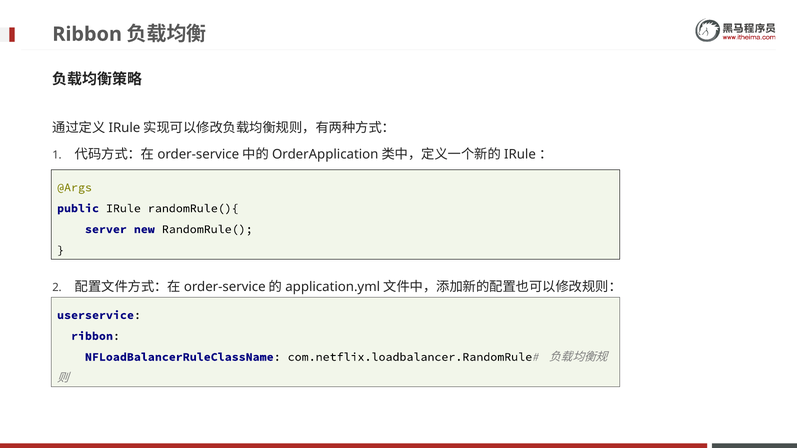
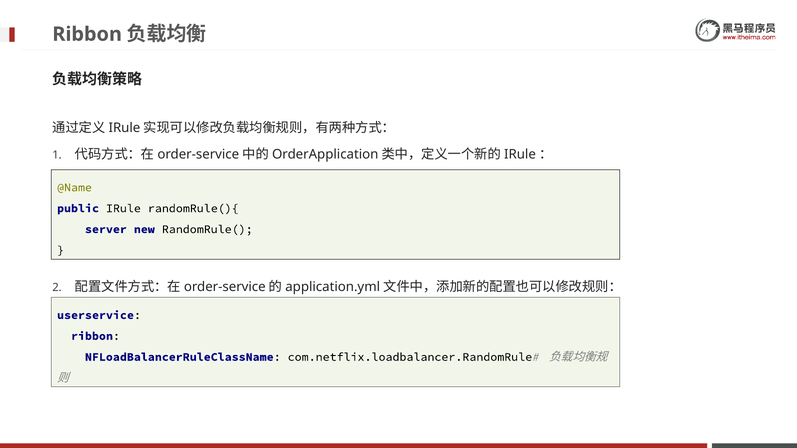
@Args: @Args -> @Name (75, 188)
